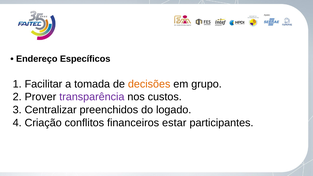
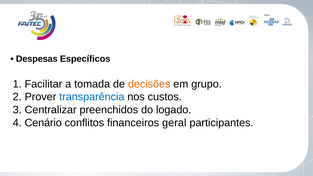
Endereço: Endereço -> Despesas (37, 59)
transparência colour: purple -> blue (92, 97)
Criação: Criação -> Cenário (43, 123)
estar: estar -> geral (174, 123)
